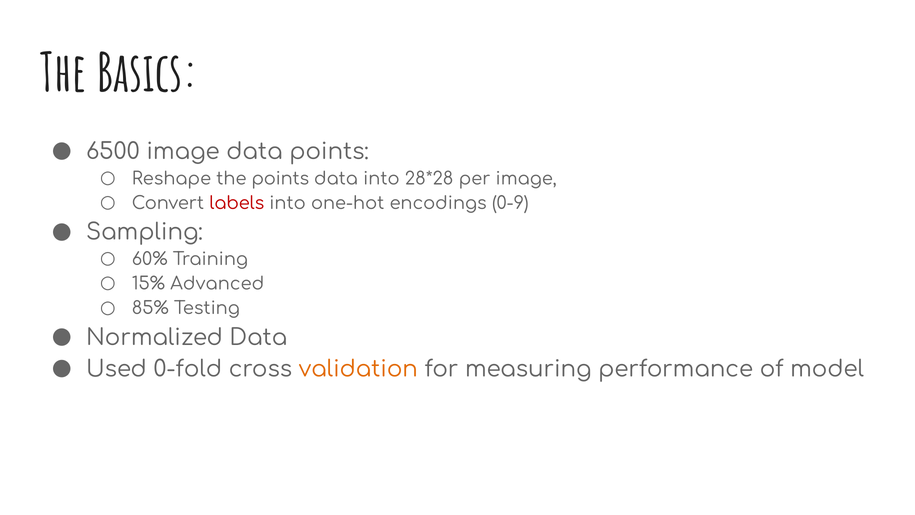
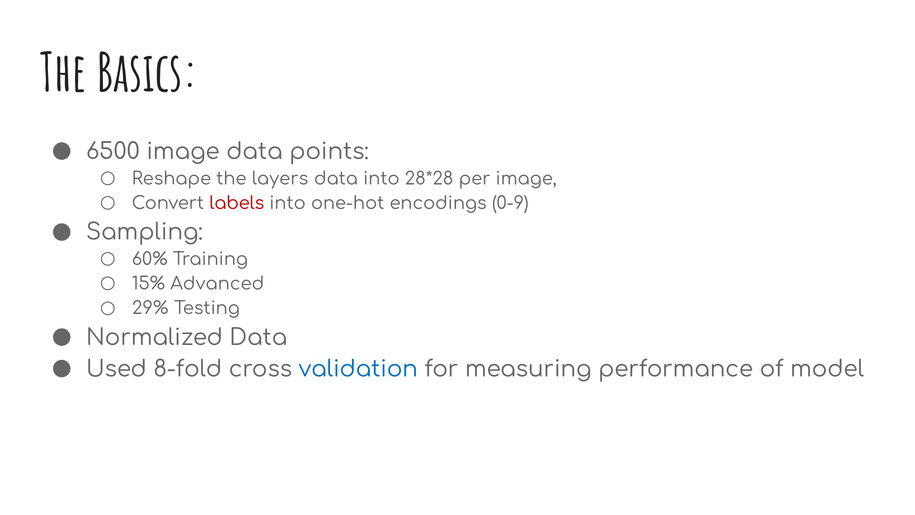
the points: points -> layers (280, 179)
85%: 85% -> 29% (150, 308)
0-fold: 0-fold -> 8-fold (188, 369)
validation colour: orange -> blue (358, 369)
